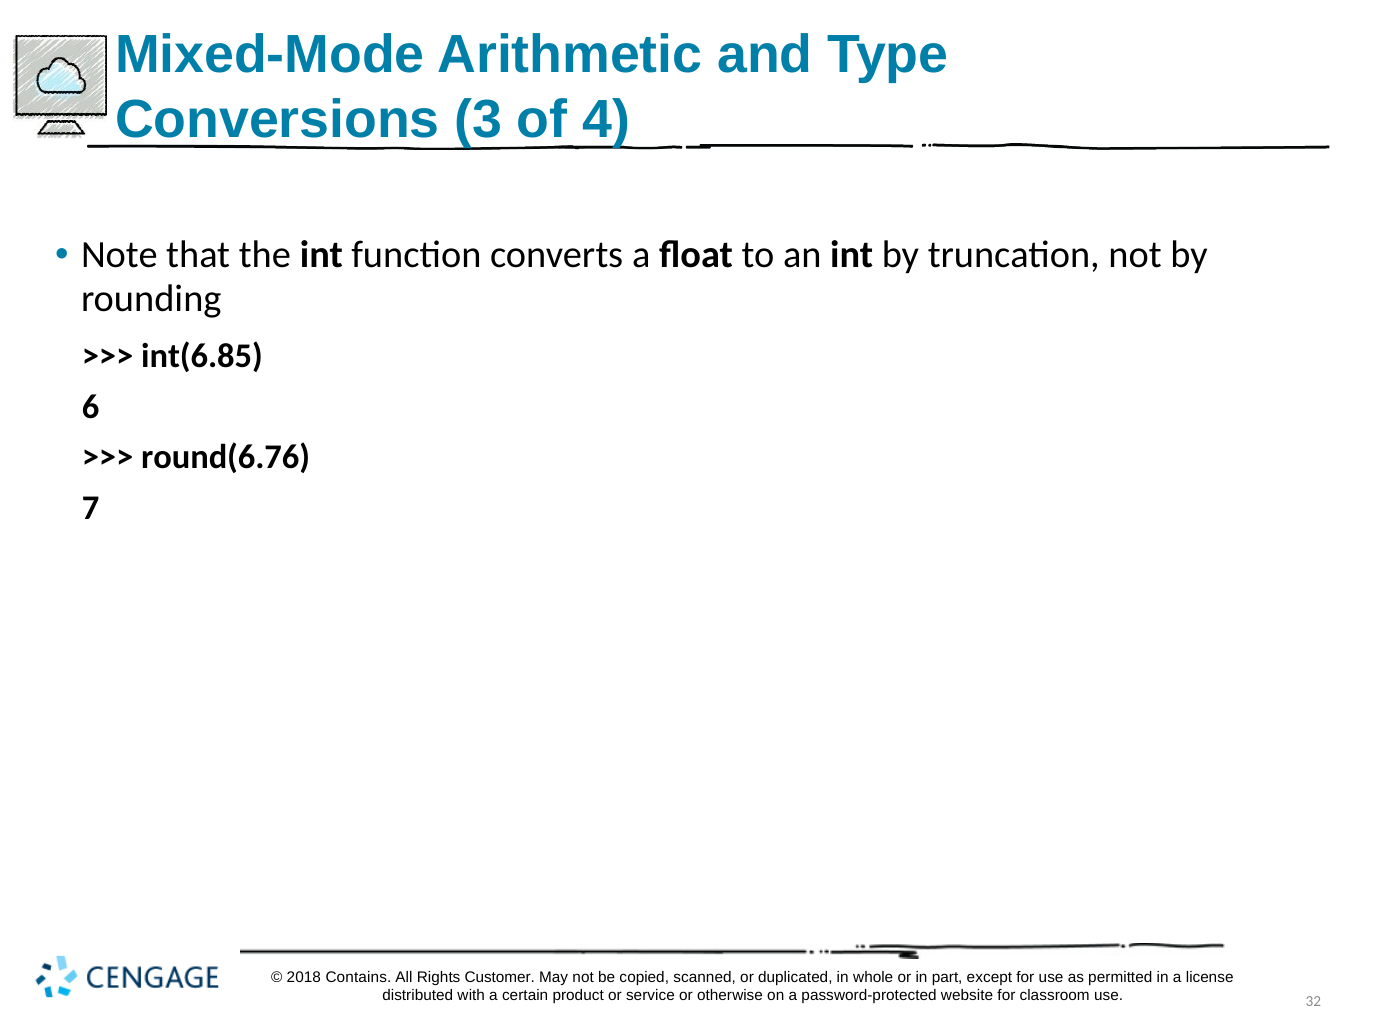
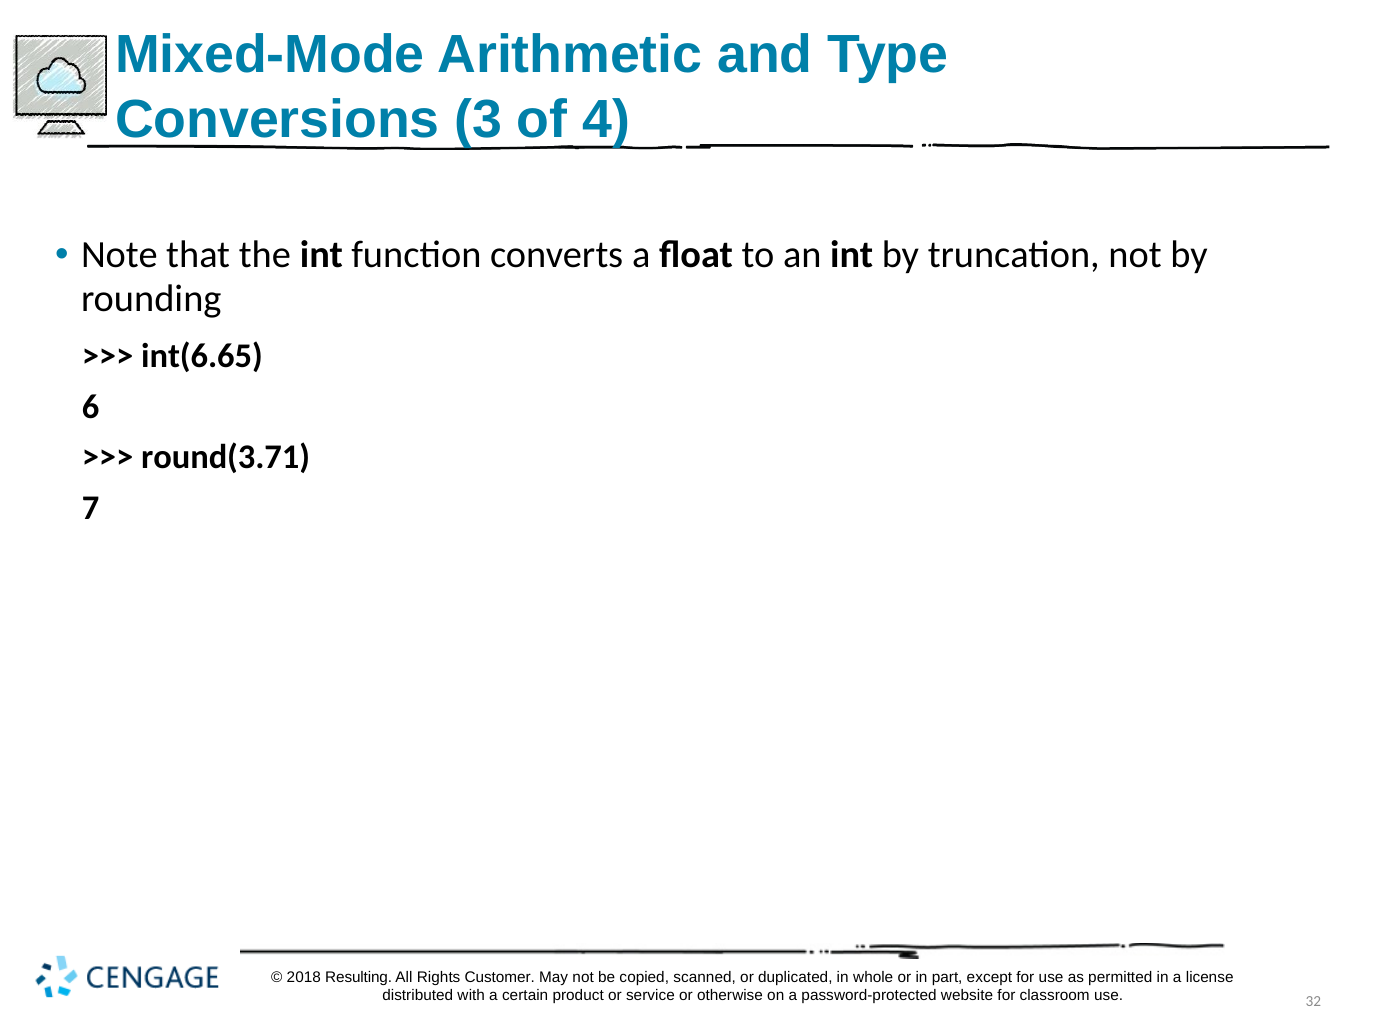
int(6.85: int(6.85 -> int(6.65 (202, 356)
round(6.76: round(6.76 -> round(3.71 (226, 457)
Contains: Contains -> Resulting (359, 977)
